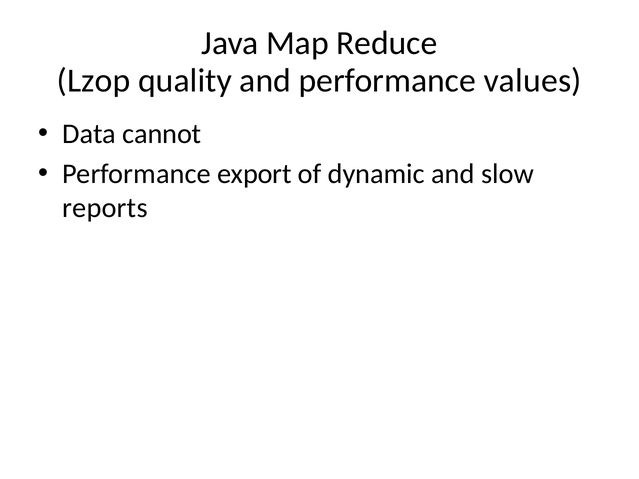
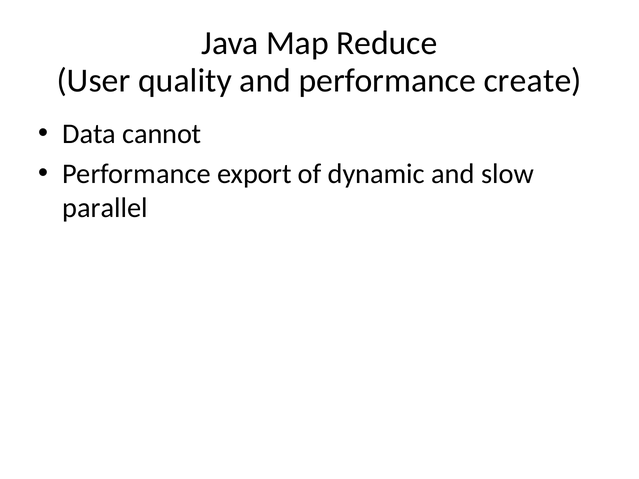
Lzop: Lzop -> User (94, 80)
values: values -> create (533, 80)
reports: reports -> parallel (105, 208)
